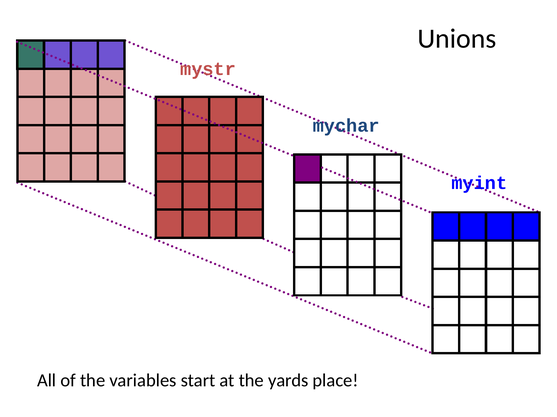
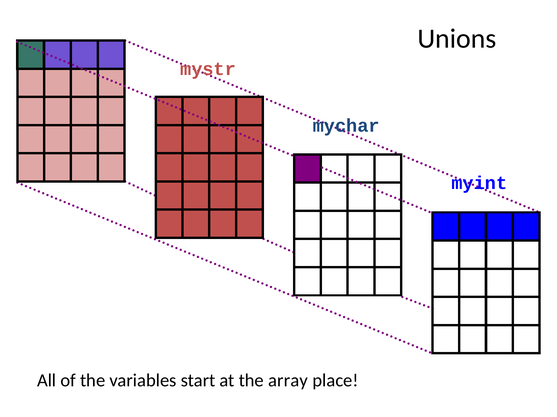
yards: yards -> array (288, 381)
